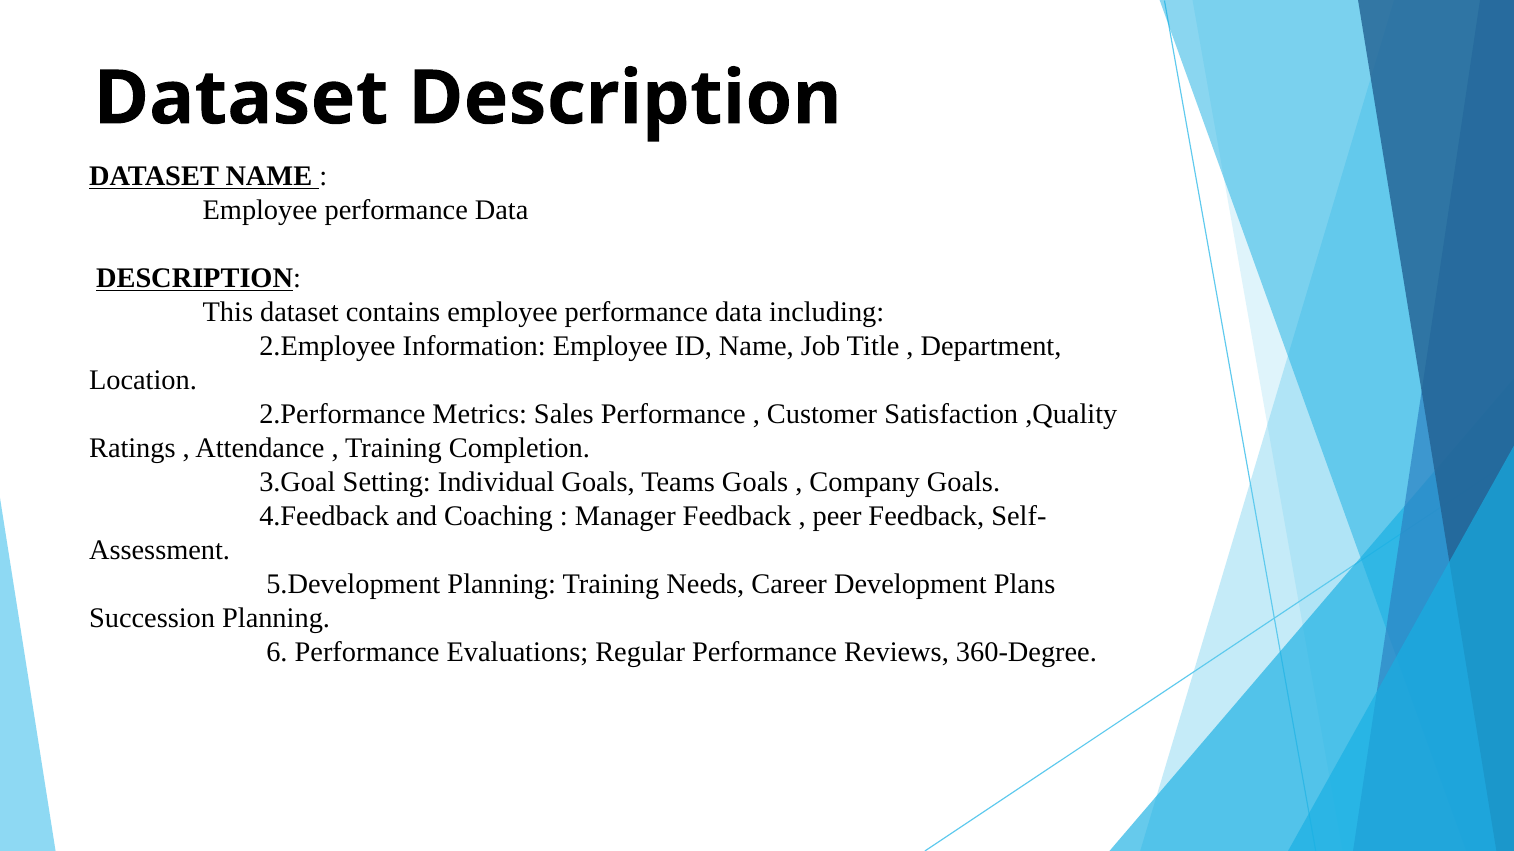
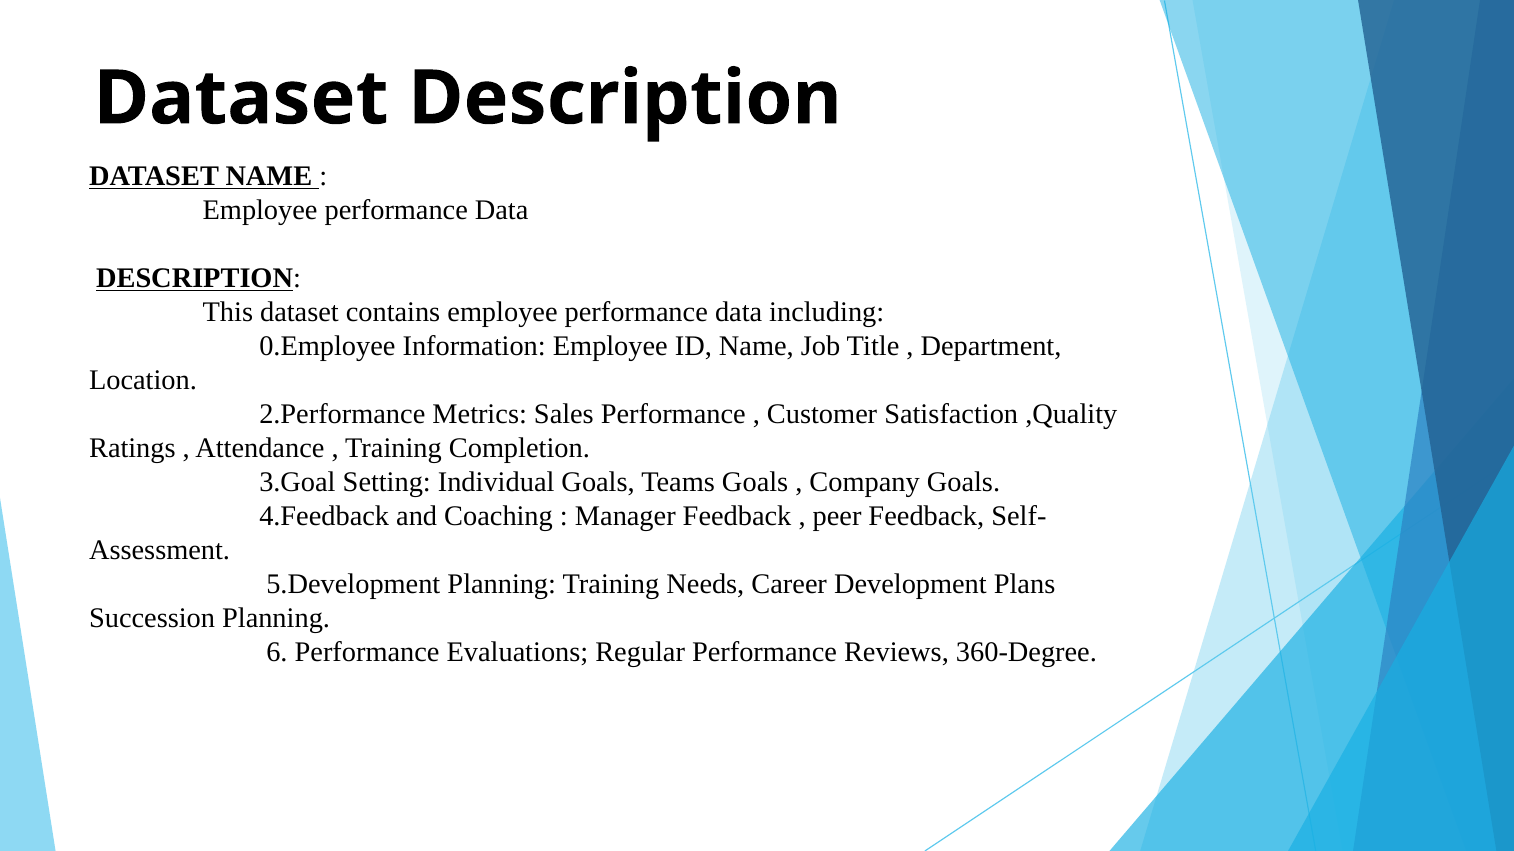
2.Employee: 2.Employee -> 0.Employee (327, 346)
